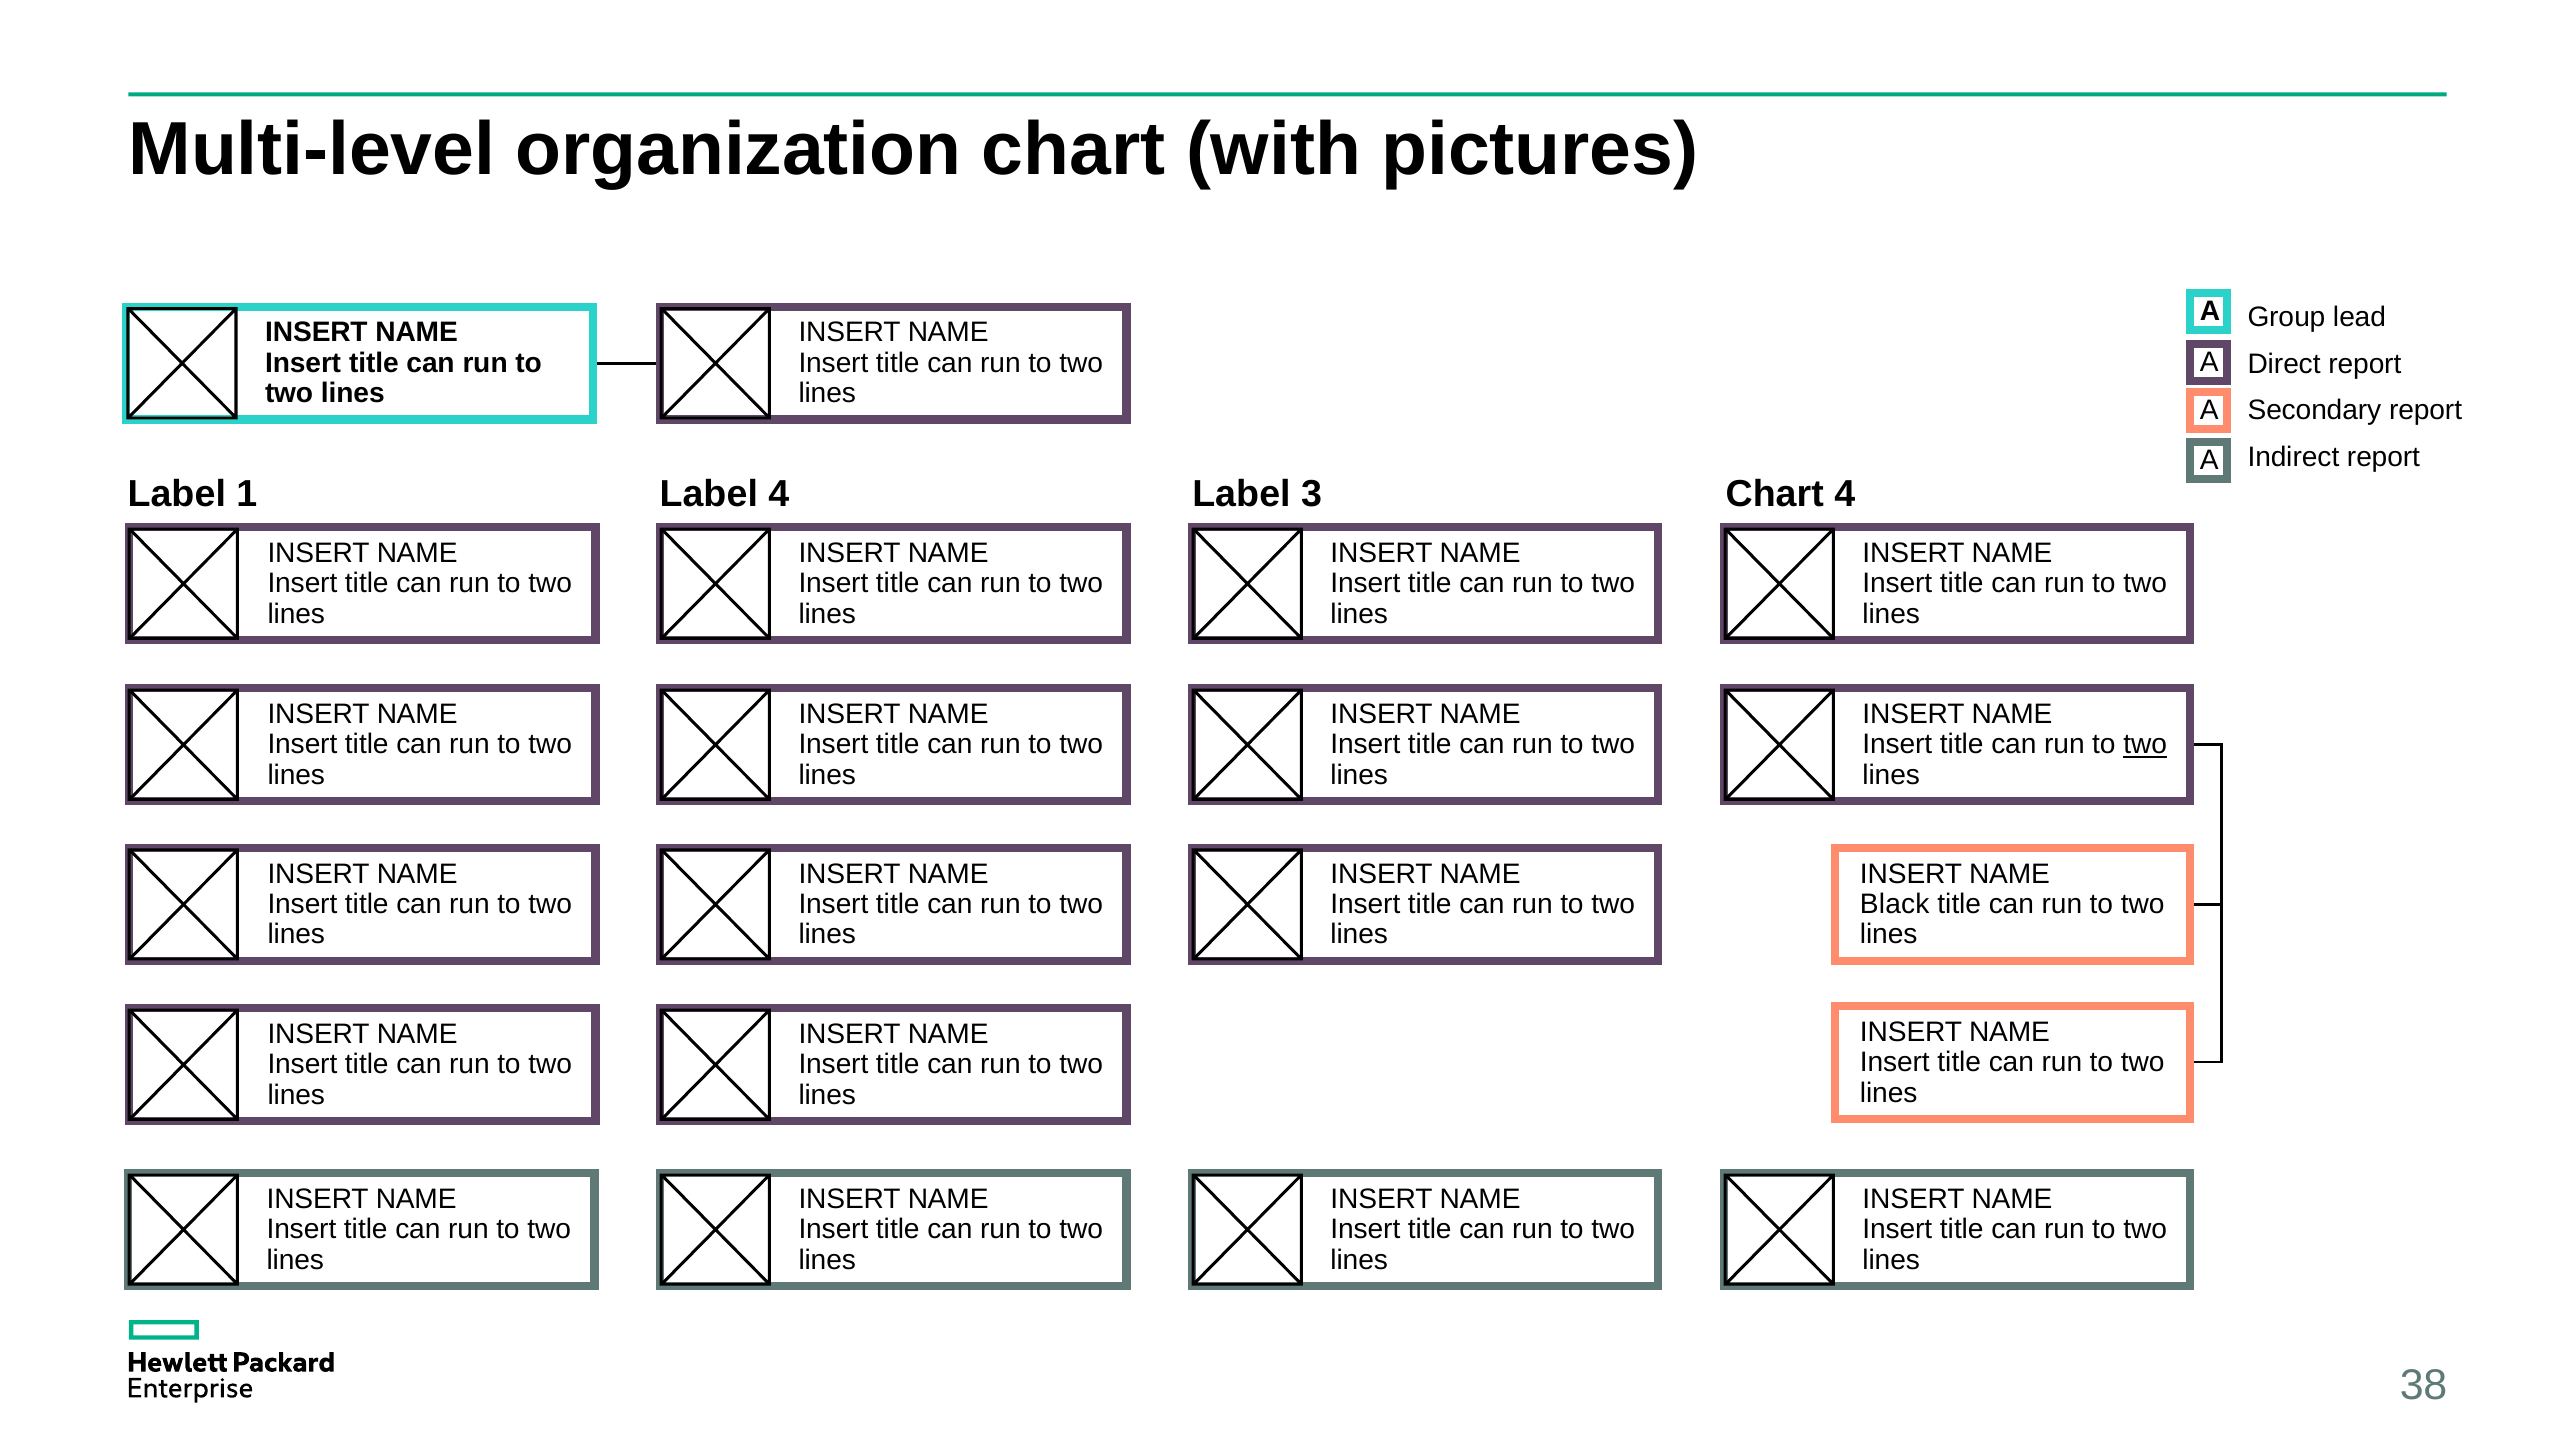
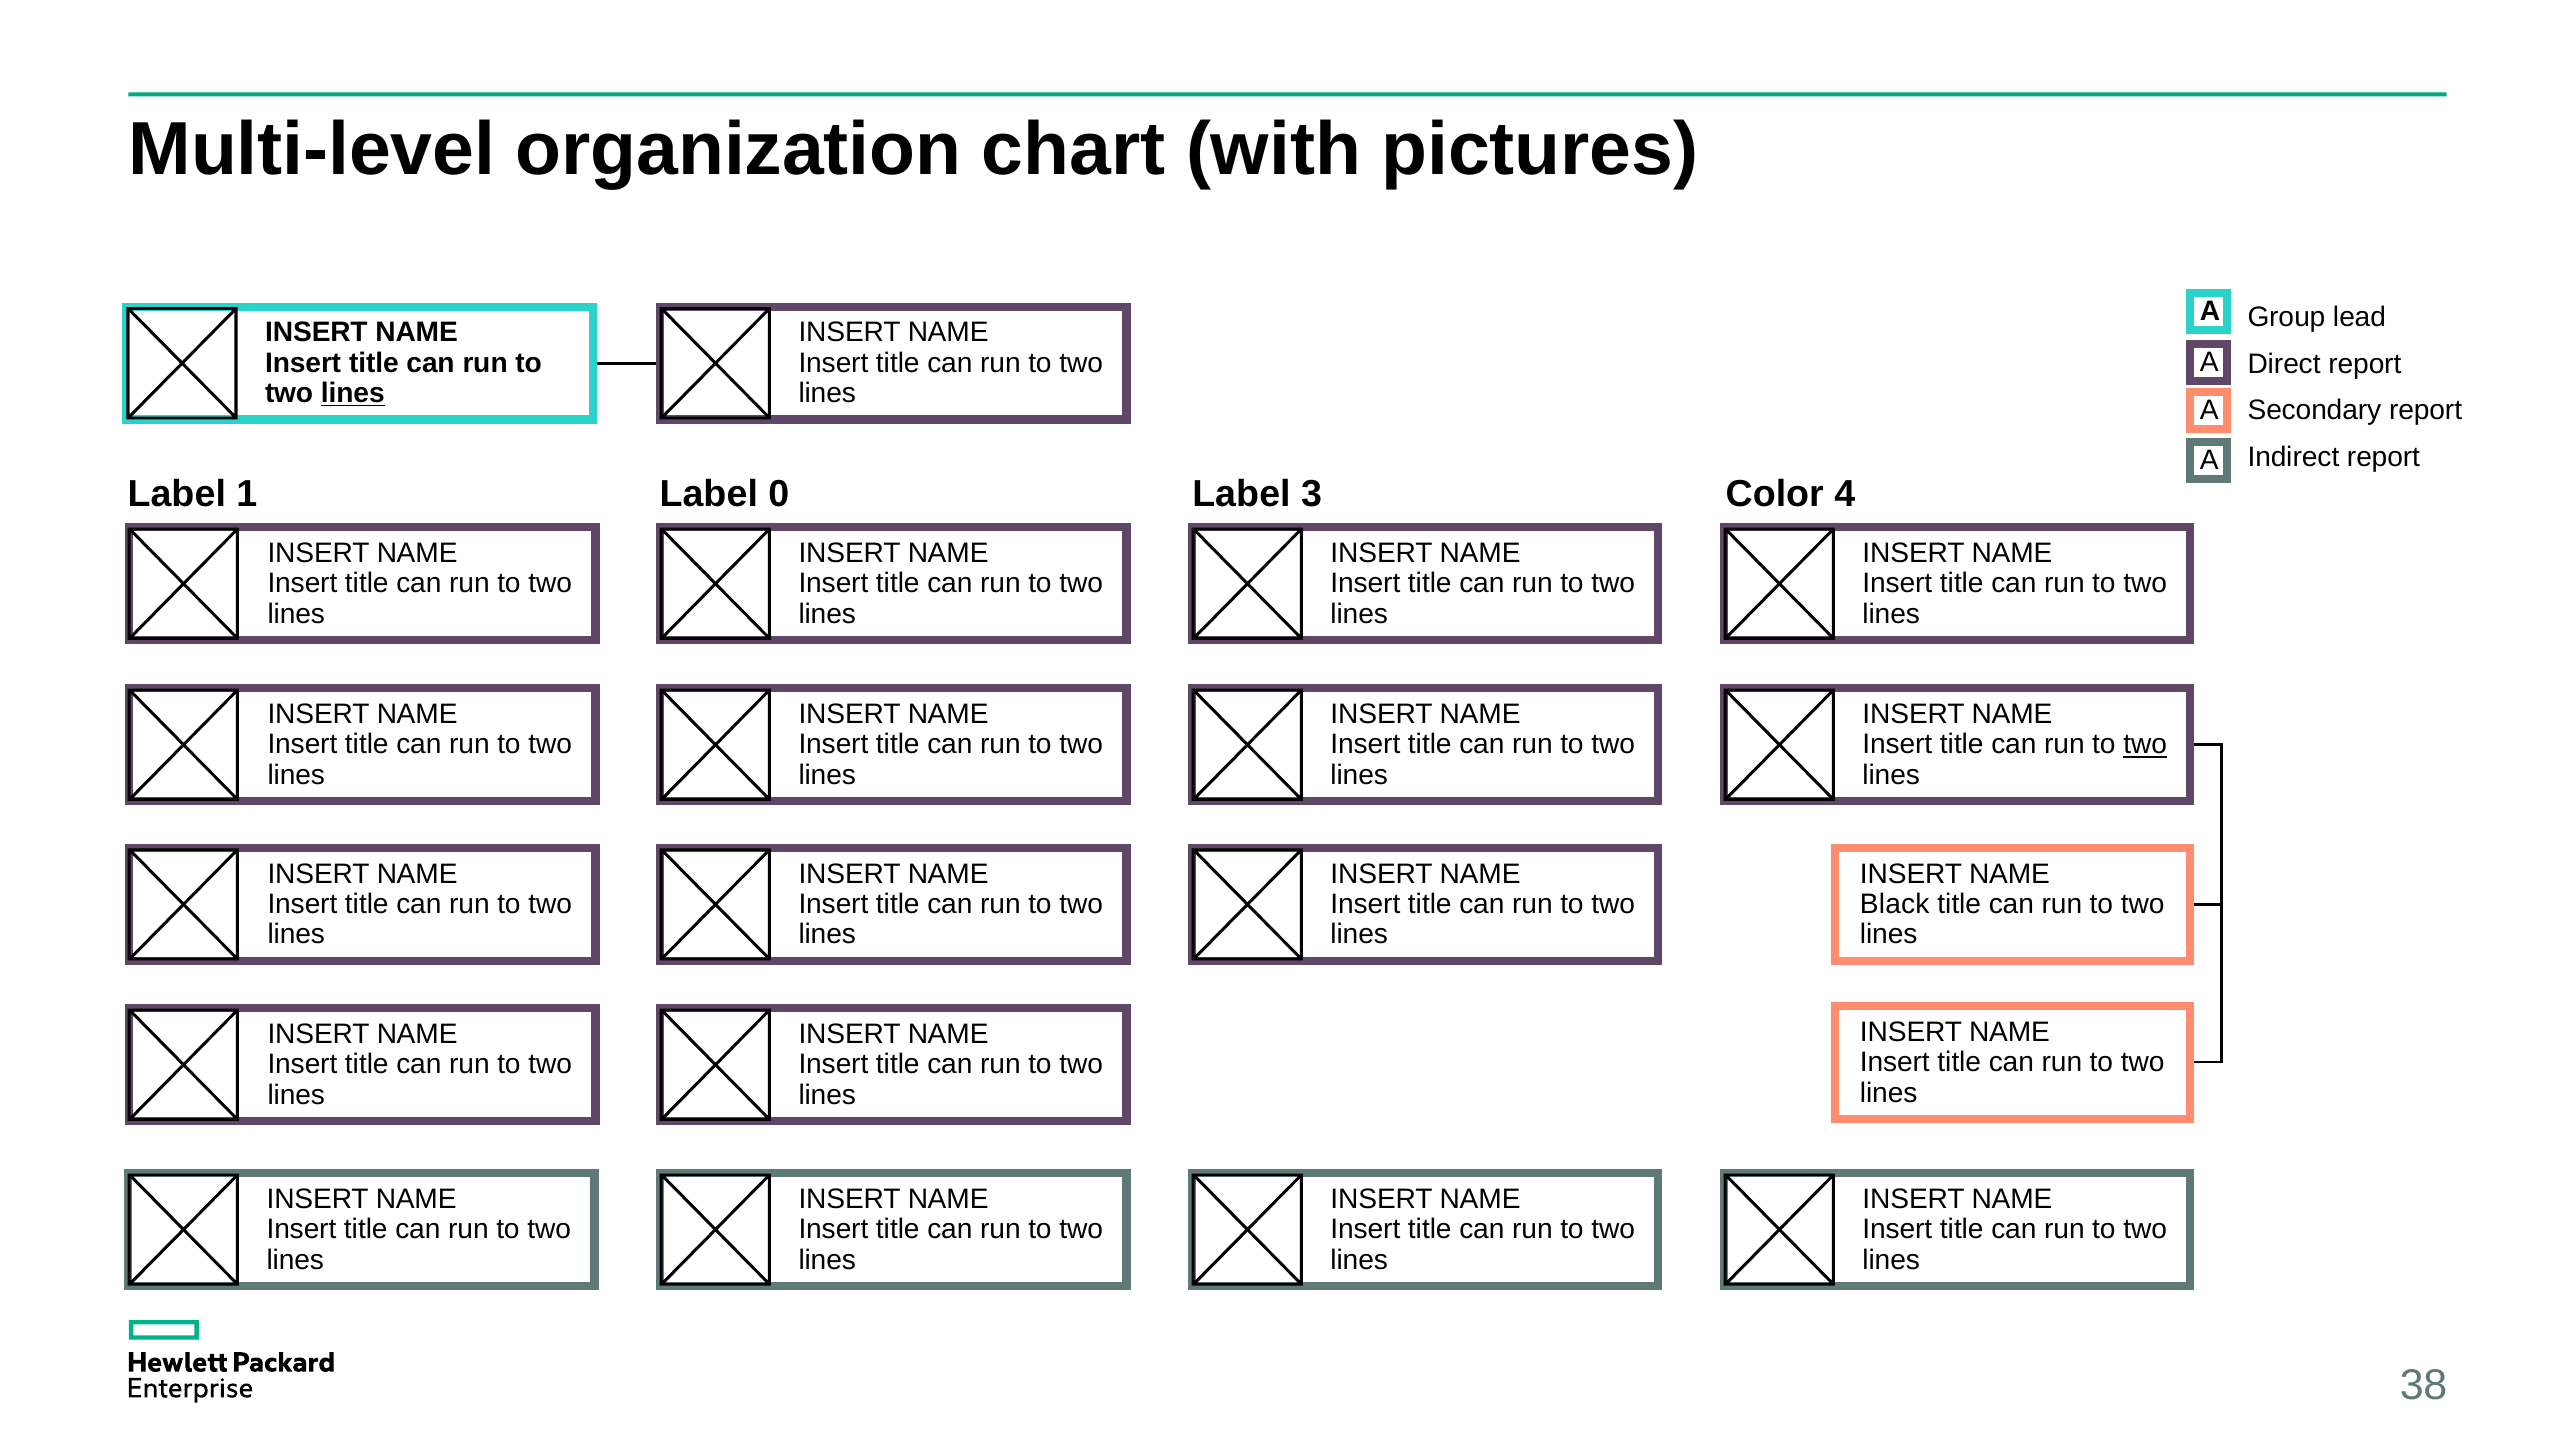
lines underline: none -> present (353, 393)
Label 4: 4 -> 0 (779, 495)
3 Chart: Chart -> Color (1775, 495)
